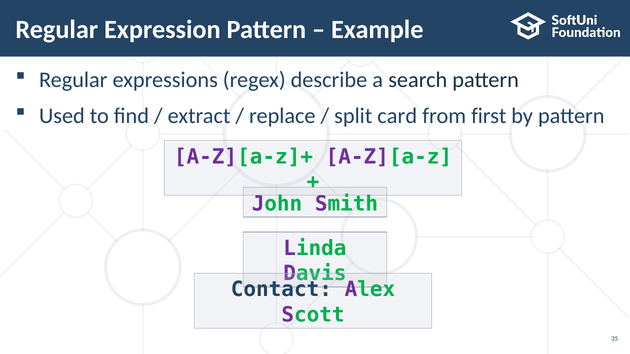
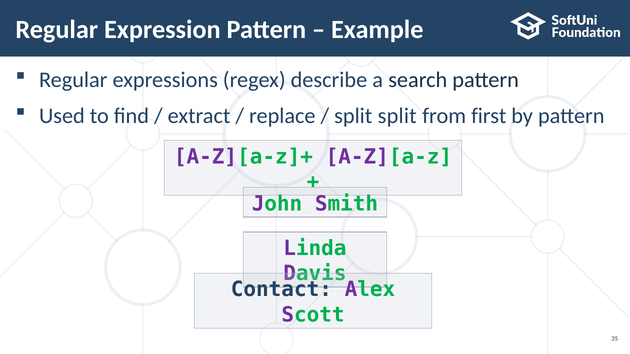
split card: card -> split (397, 116)
